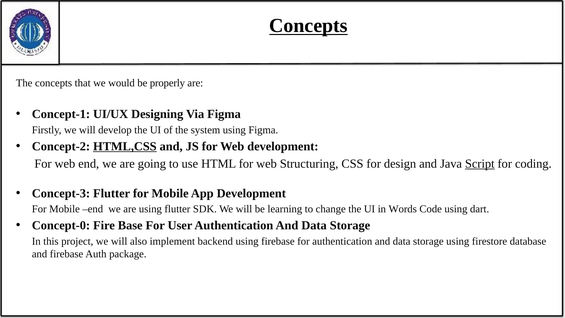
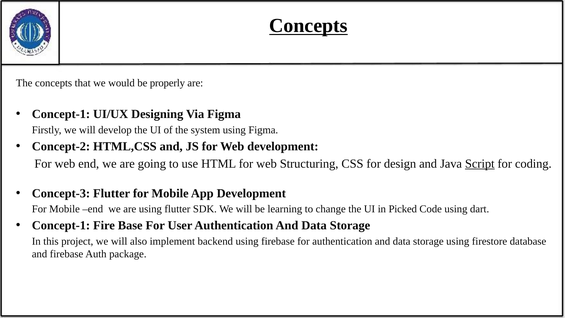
HTML,CSS underline: present -> none (125, 146)
Words: Words -> Picked (403, 209)
Concept-0: Concept-0 -> Concept-1 (61, 225)
